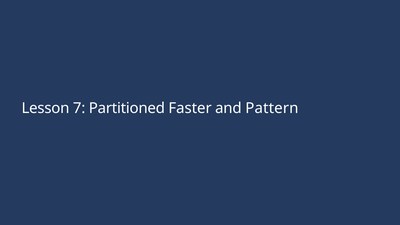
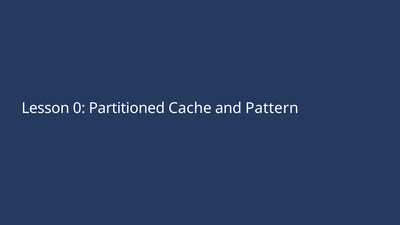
7: 7 -> 0 (79, 108)
Faster: Faster -> Cache (190, 108)
